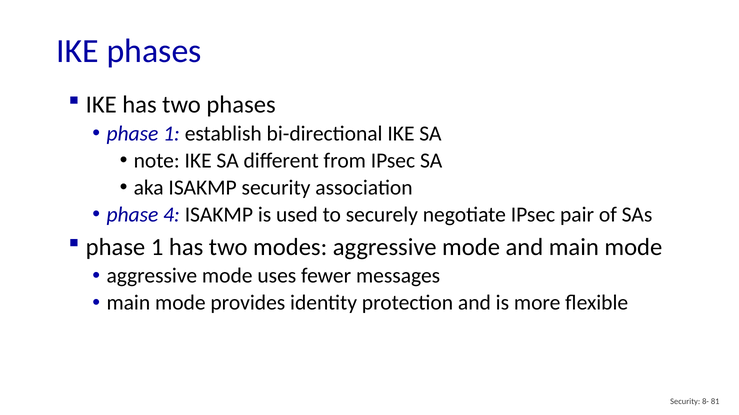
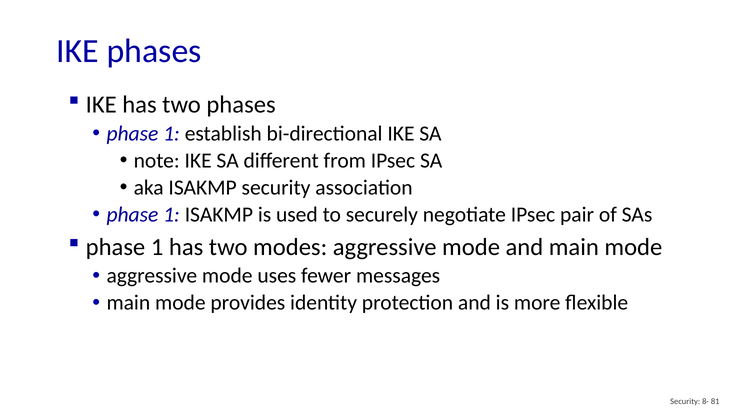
4: 4 -> 1 (172, 215)
